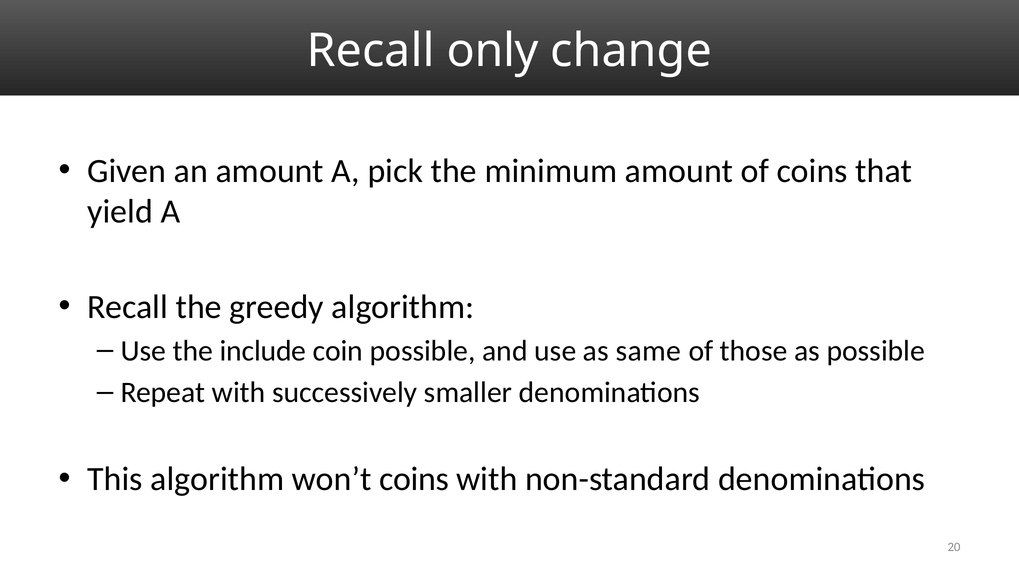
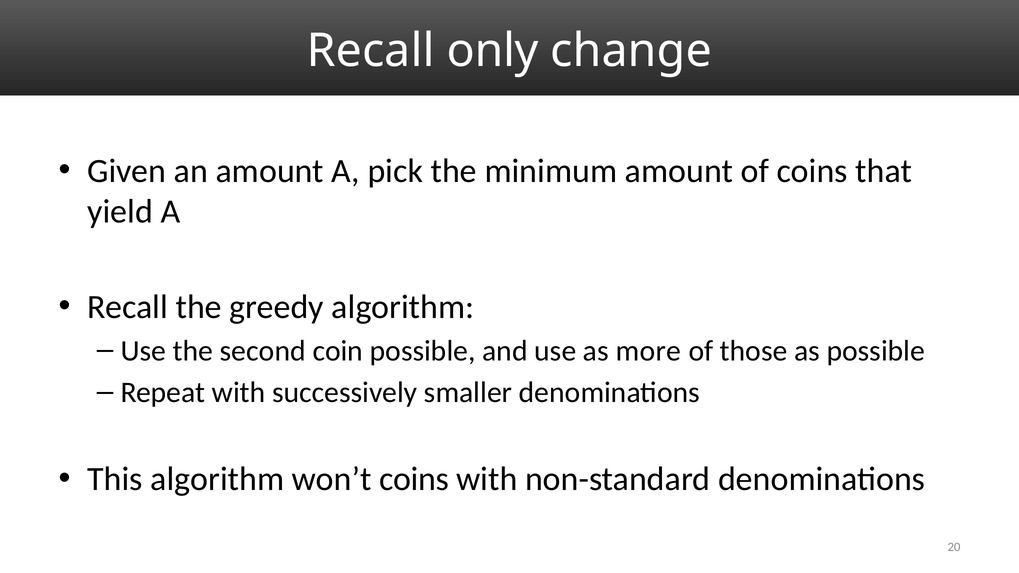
include: include -> second (263, 351)
same: same -> more (649, 351)
